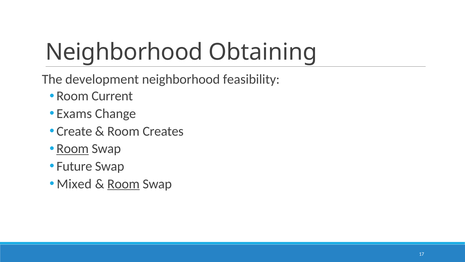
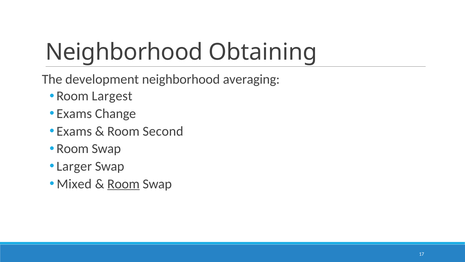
feasibility: feasibility -> averaging (251, 79)
Current: Current -> Largest (112, 96)
Create: Create -> Exams (74, 131)
Creates: Creates -> Second (163, 131)
Room underline: present -> none (73, 149)
Future: Future -> Larger (74, 166)
